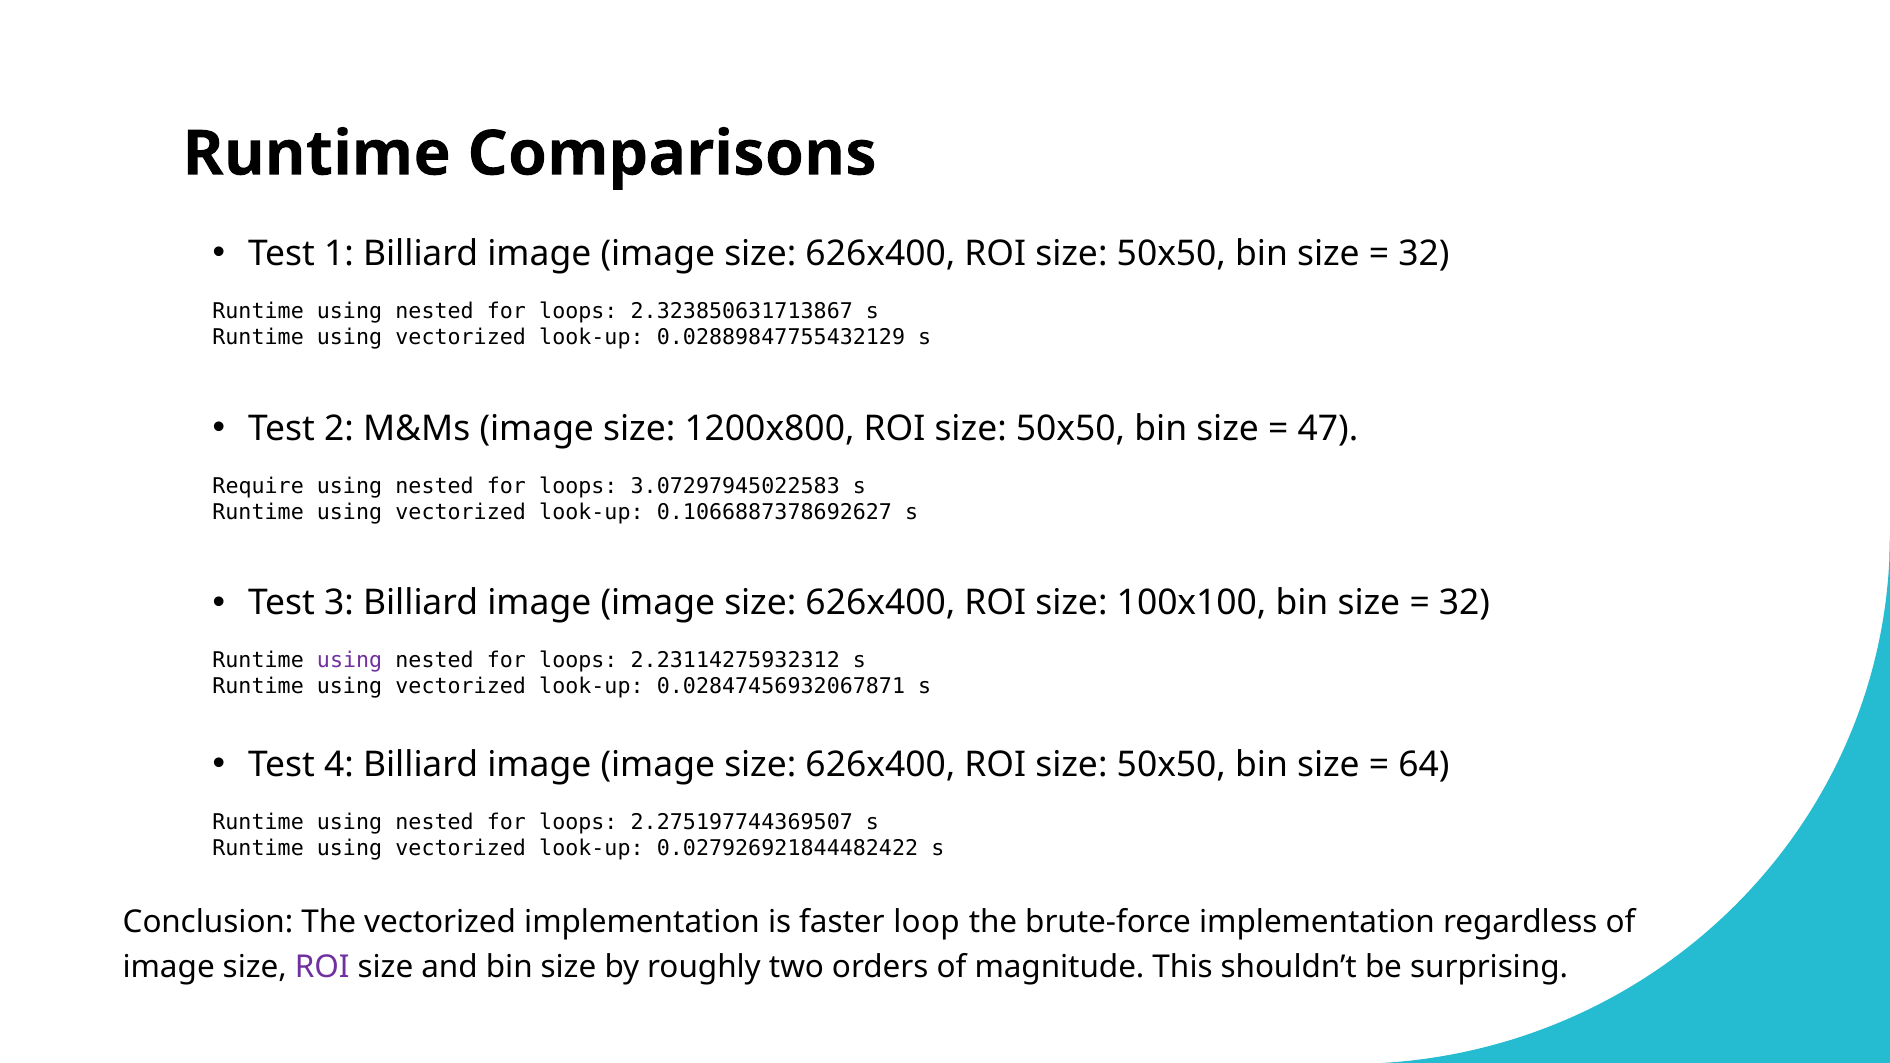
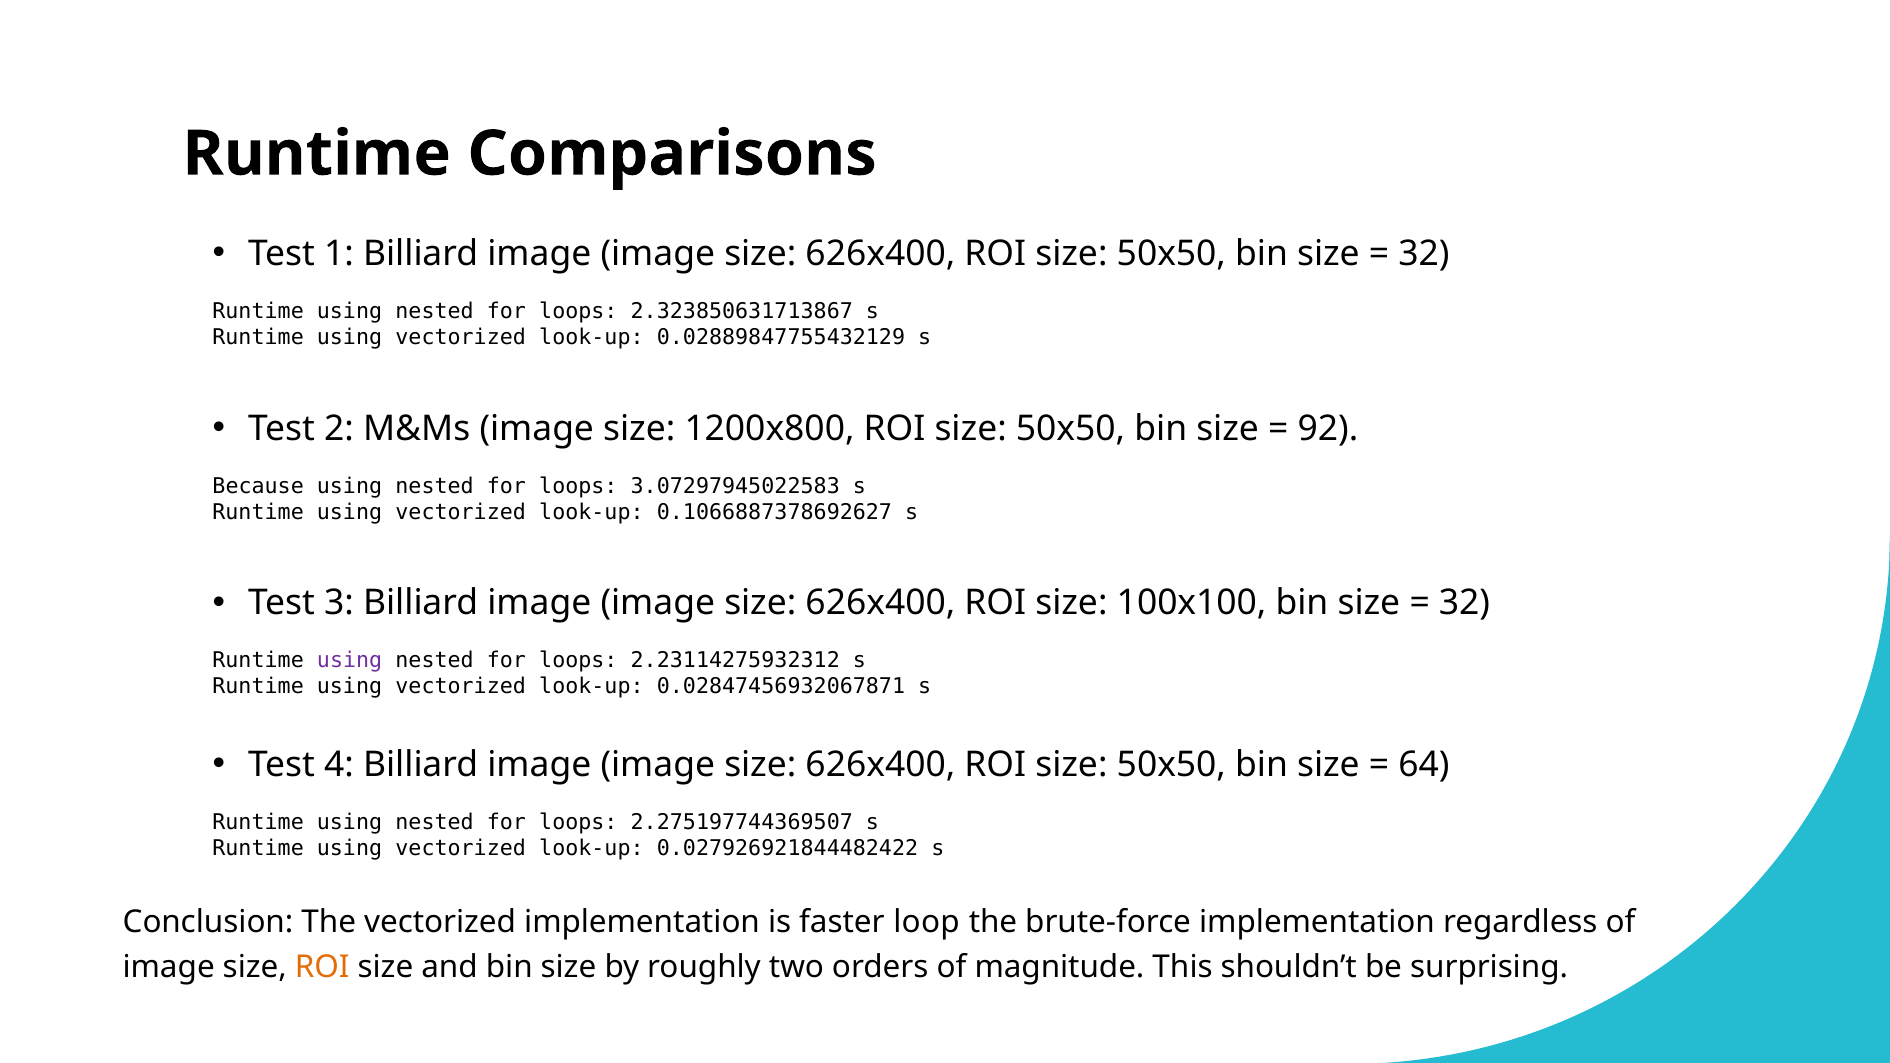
47: 47 -> 92 (1328, 429)
Require: Require -> Because (258, 486)
ROI colour: purple -> orange (322, 968)
